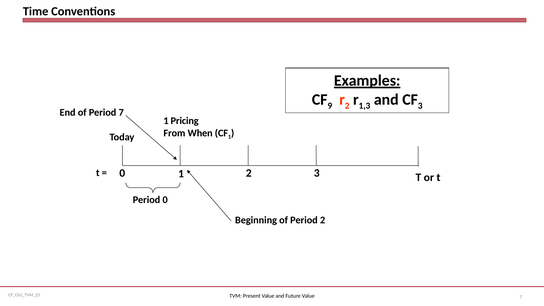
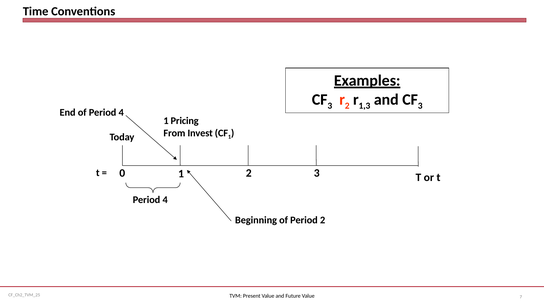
9: 9 -> 3 (330, 106)
of Period 7: 7 -> 4 (121, 112)
When: When -> Invest (200, 133)
0: 0 -> 4 (165, 200)
